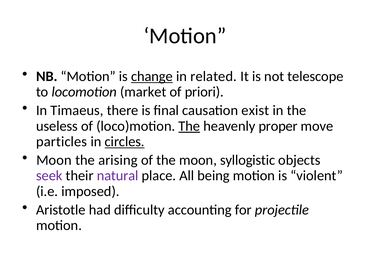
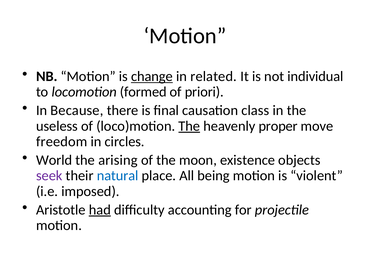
telescope: telescope -> individual (315, 76)
market: market -> formed (143, 92)
Timaeus: Timaeus -> Because (77, 110)
exist: exist -> class (255, 110)
particles: particles -> freedom (62, 141)
circles underline: present -> none (125, 141)
Moon: Moon -> World (54, 160)
syllogistic: syllogistic -> existence (248, 160)
natural colour: purple -> blue (118, 175)
had underline: none -> present (100, 209)
